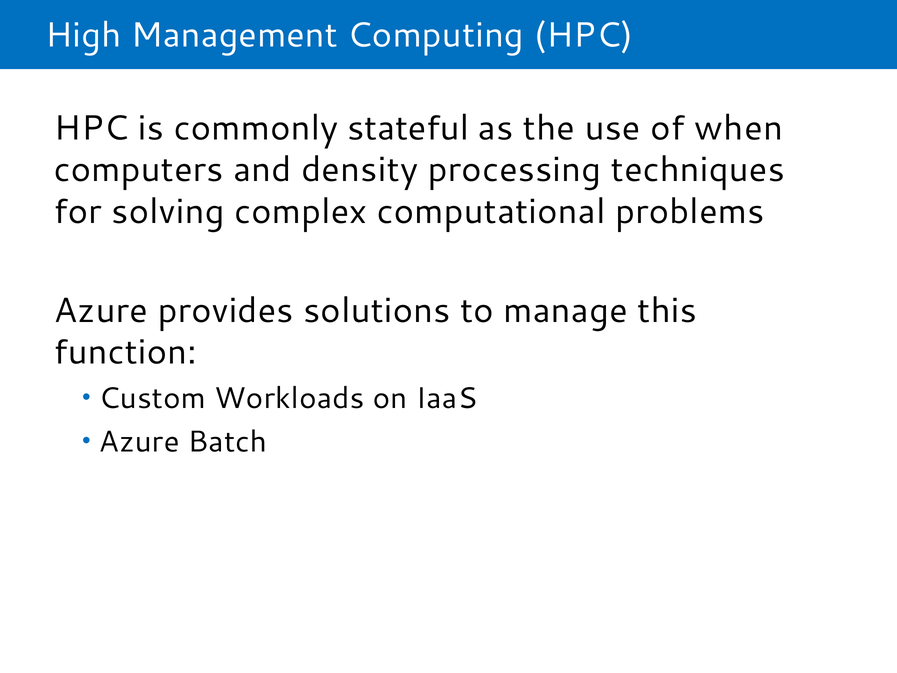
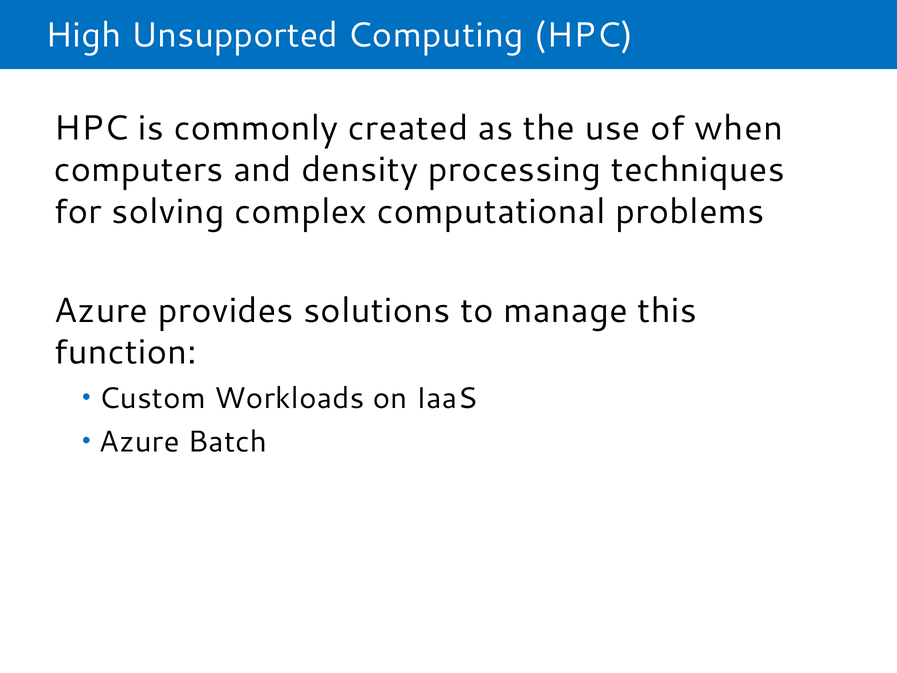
Management: Management -> Unsupported (235, 35)
stateful: stateful -> created (408, 128)
